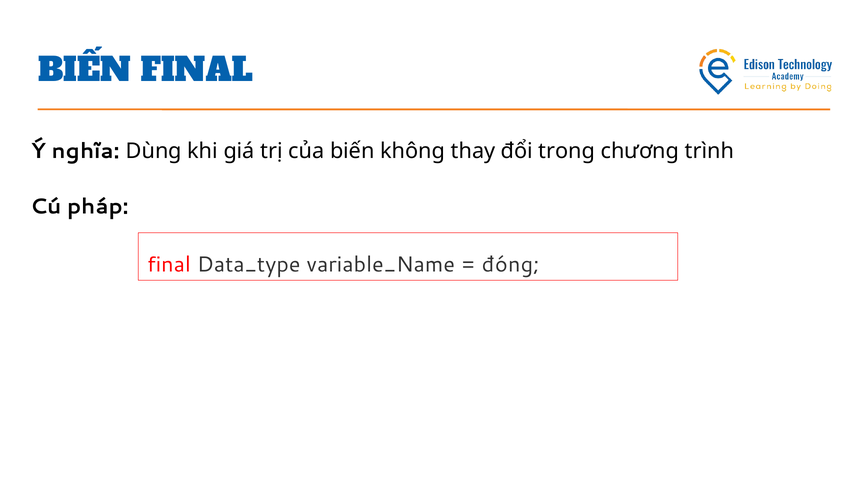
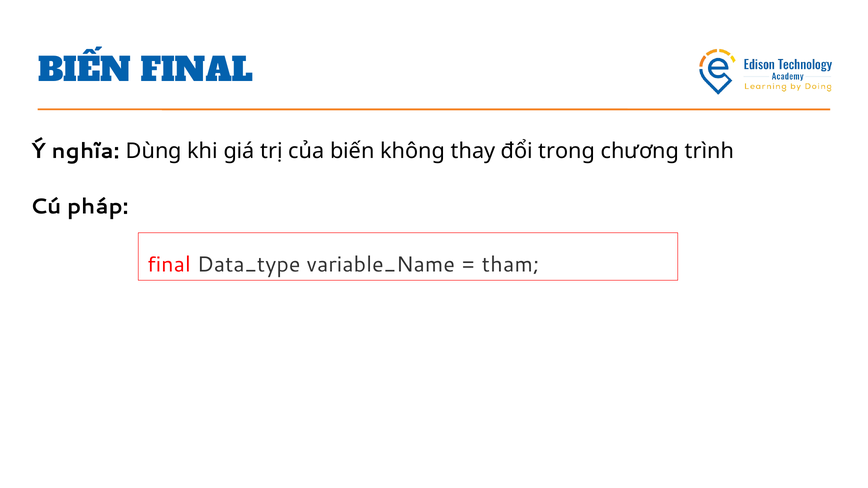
đóng: đóng -> tham (511, 265)
